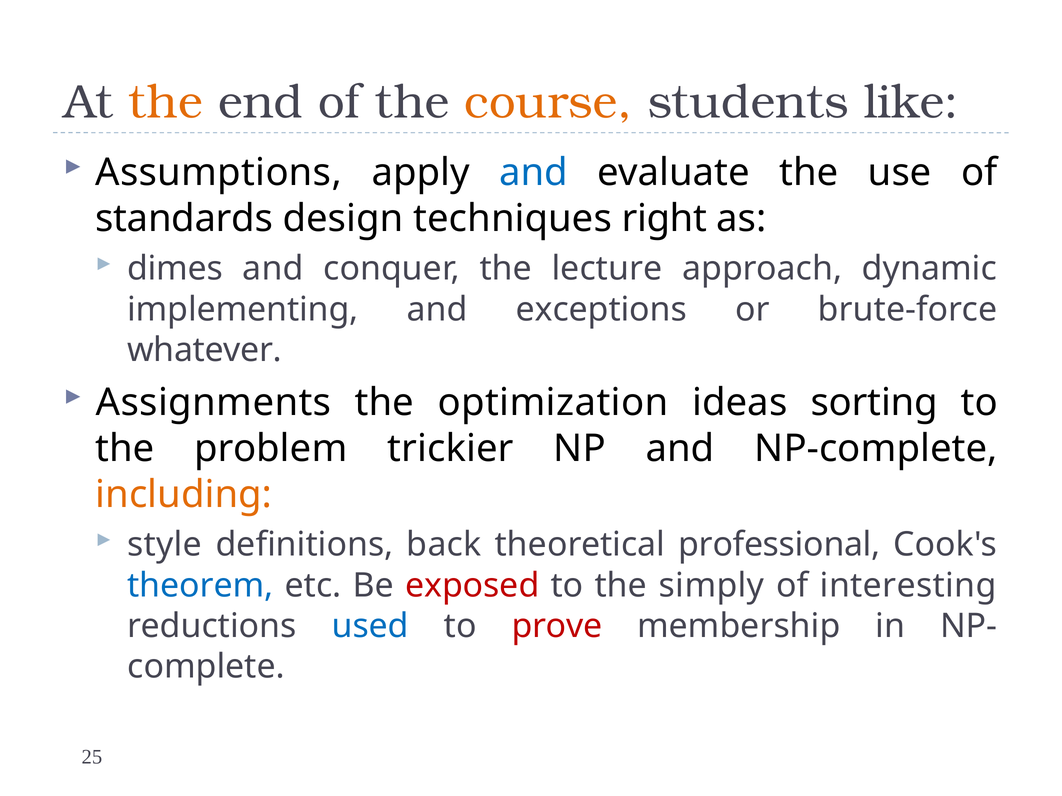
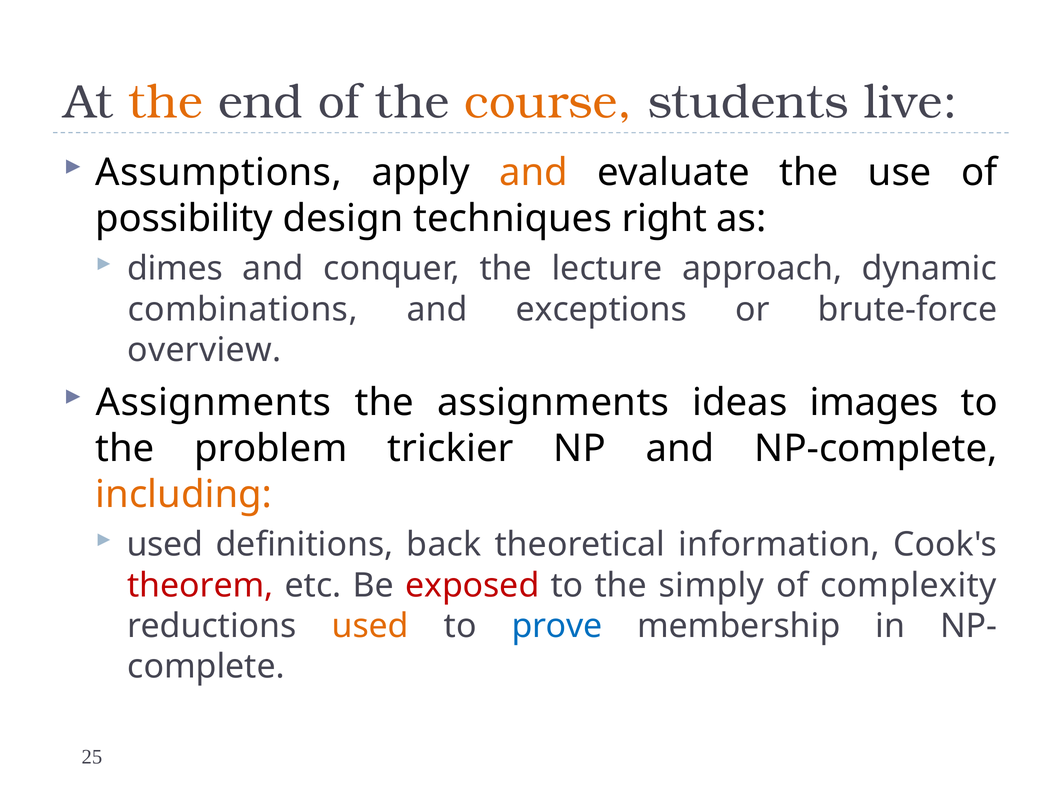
like: like -> live (911, 102)
and colour: blue -> orange (534, 173)
standards: standards -> possibility (184, 219)
implementing: implementing -> combinations (243, 310)
whatever: whatever -> overview (204, 350)
the optimization: optimization -> assignments (553, 403)
sorting: sorting -> images (874, 403)
style: style -> used (165, 545)
professional: professional -> information (779, 545)
theorem colour: blue -> red (200, 586)
interesting: interesting -> complexity (908, 586)
used colour: blue -> orange (370, 627)
prove colour: red -> blue (557, 627)
